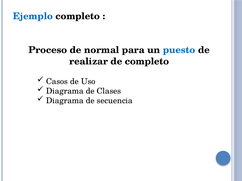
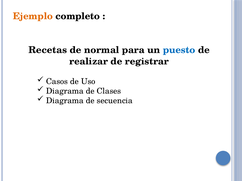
Ejemplo colour: blue -> orange (33, 16)
Proceso: Proceso -> Recetas (48, 50)
de completo: completo -> registrar (147, 61)
